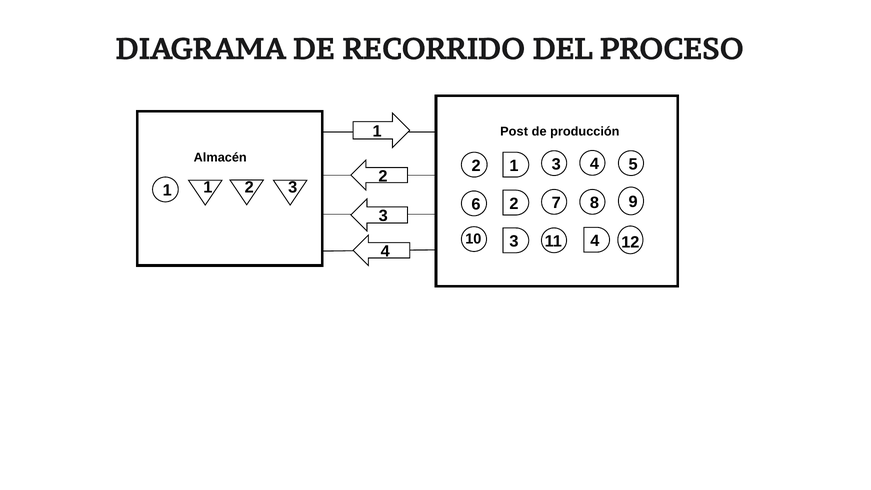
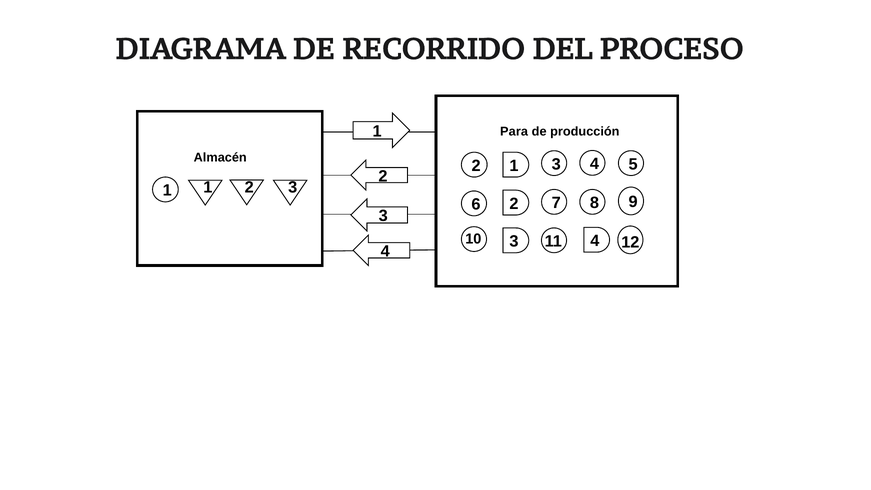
Post: Post -> Para (514, 131)
